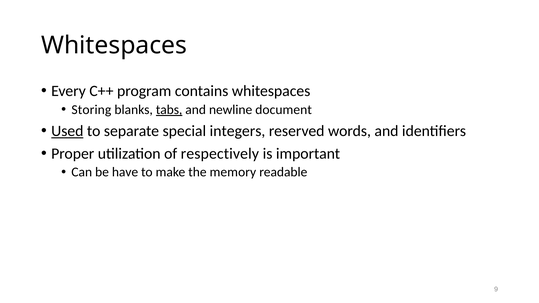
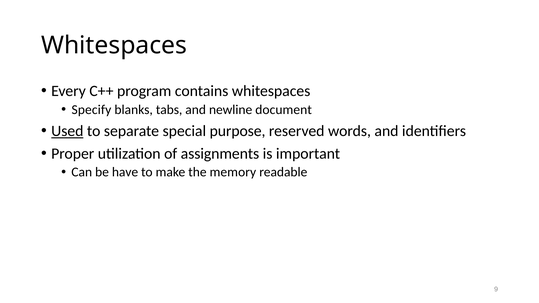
Storing: Storing -> Specify (91, 110)
tabs underline: present -> none (169, 110)
integers: integers -> purpose (238, 131)
respectively: respectively -> assignments (220, 154)
